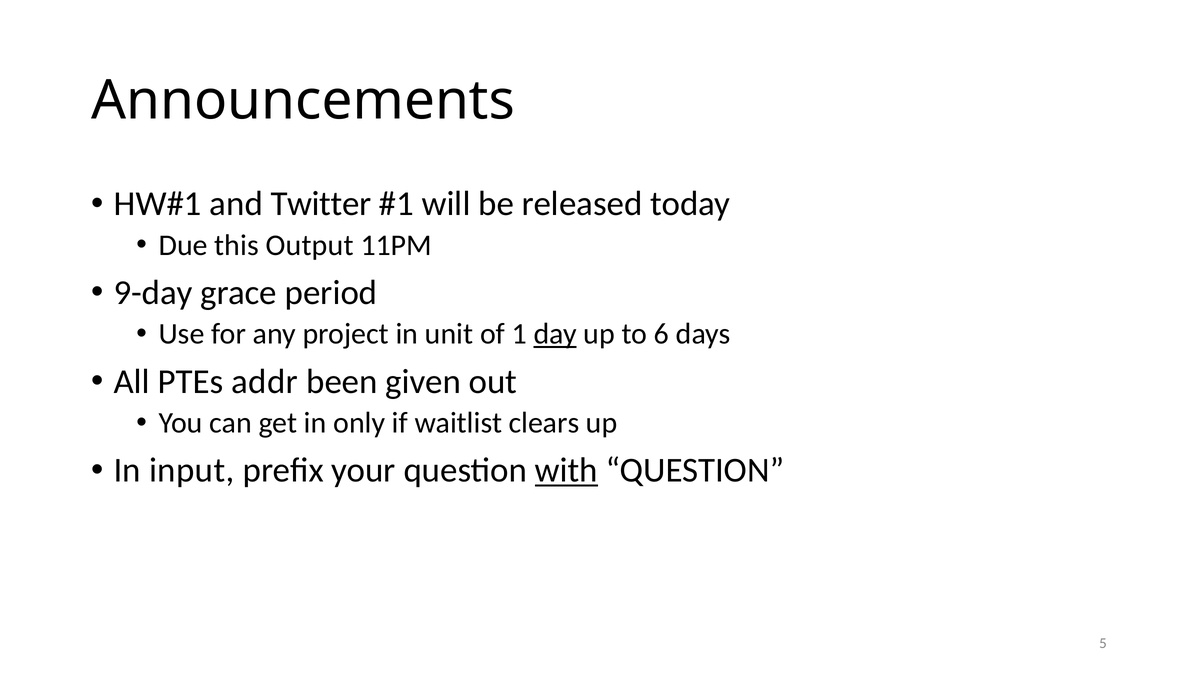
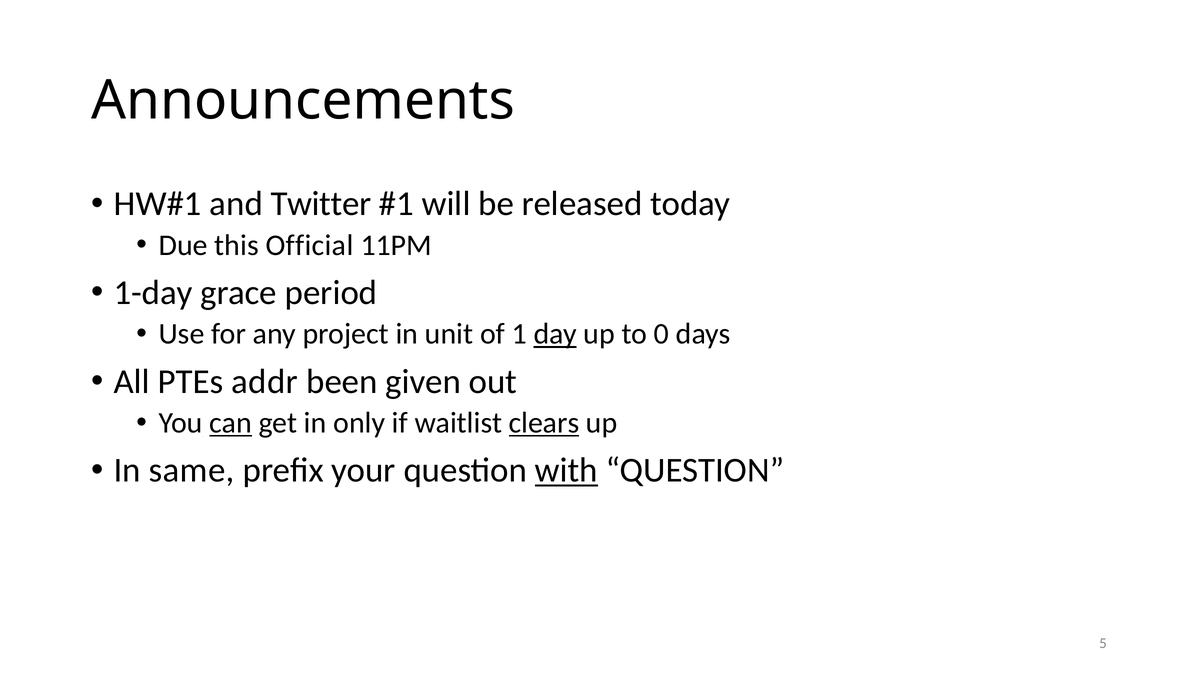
Output: Output -> Official (310, 245)
9-day: 9-day -> 1-day (153, 293)
6: 6 -> 0 (661, 334)
can underline: none -> present (231, 423)
clears underline: none -> present (544, 423)
input: input -> same (192, 470)
